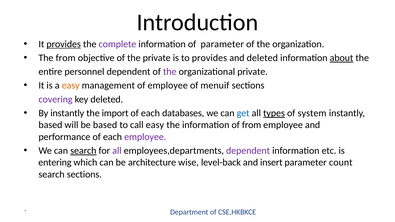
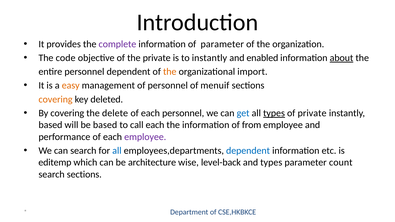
provides underline: present -> none (64, 44)
The from: from -> code (66, 58)
to provides: provides -> instantly (209, 58)
and deleted: deleted -> enabled (262, 58)
the colour: purple -> orange (170, 72)
organizational private: private -> import (252, 72)
of employee: employee -> personnel (168, 86)
covering colour: purple -> orange (56, 99)
By instantly: instantly -> covering (67, 113)
import: import -> delete (115, 113)
each databases: databases -> personnel (183, 113)
of system: system -> private (312, 113)
call easy: easy -> each (155, 125)
search underline: present -> none (83, 151)
all colour: purple -> blue (117, 151)
dependent colour: purple -> blue (248, 151)
entering: entering -> editemp (55, 163)
and insert: insert -> types (271, 163)
